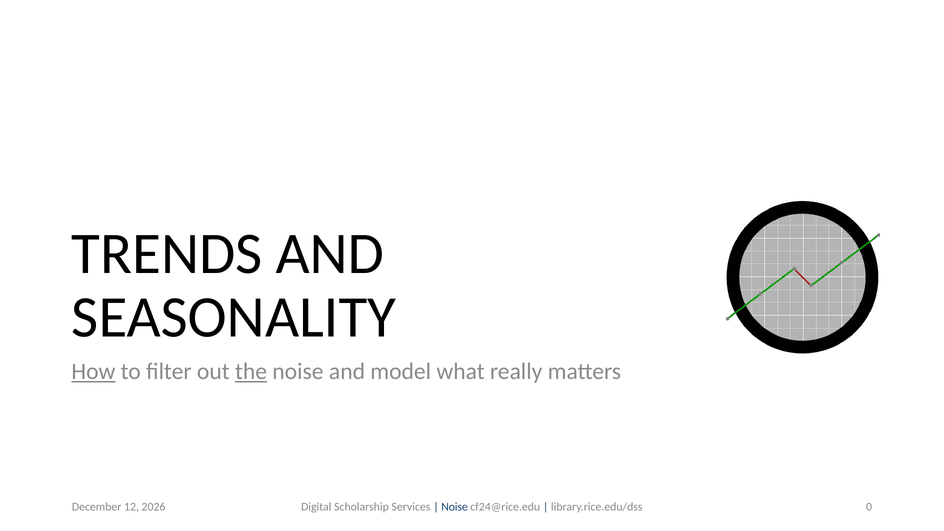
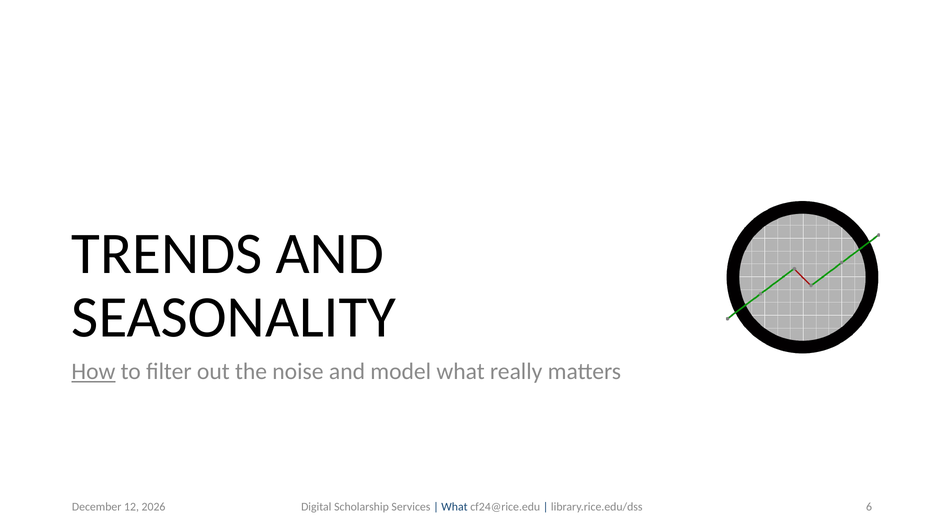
the underline: present -> none (251, 372)
0: 0 -> 6 (869, 507)
Noise: Noise -> What (454, 507)
